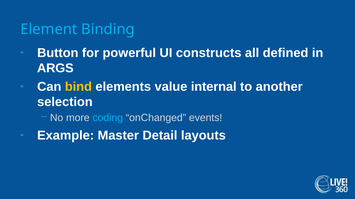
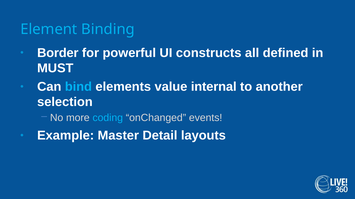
Button: Button -> Border (58, 53)
ARGS: ARGS -> MUST (55, 68)
bind colour: yellow -> light blue (78, 87)
